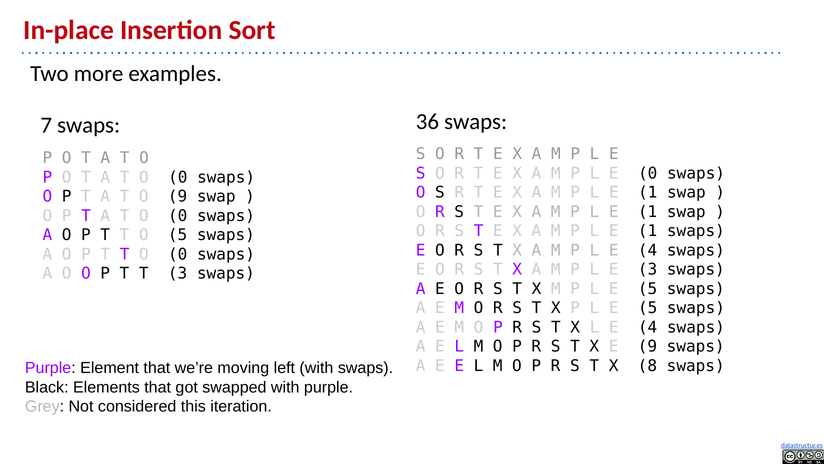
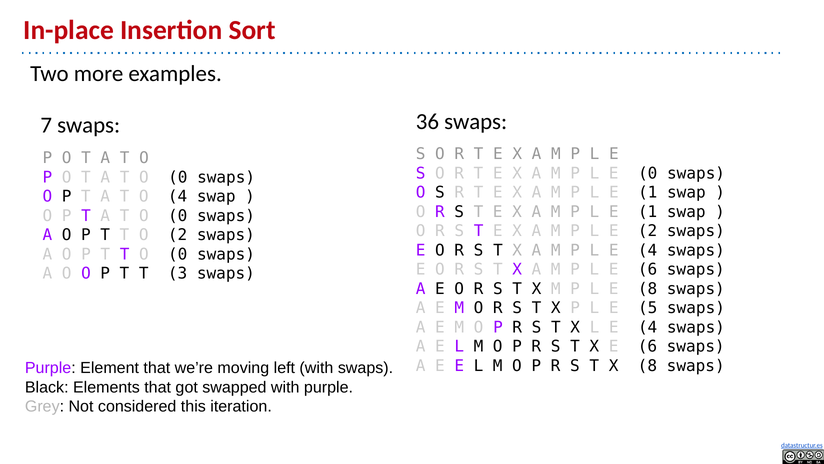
O 9: 9 -> 4 (178, 196)
1: 1 -> 2 (648, 231)
O 5: 5 -> 2 (178, 235)
L E 3: 3 -> 6 (648, 269)
5: 5 -> 8 (648, 288)
X E 9: 9 -> 6 (647, 346)
